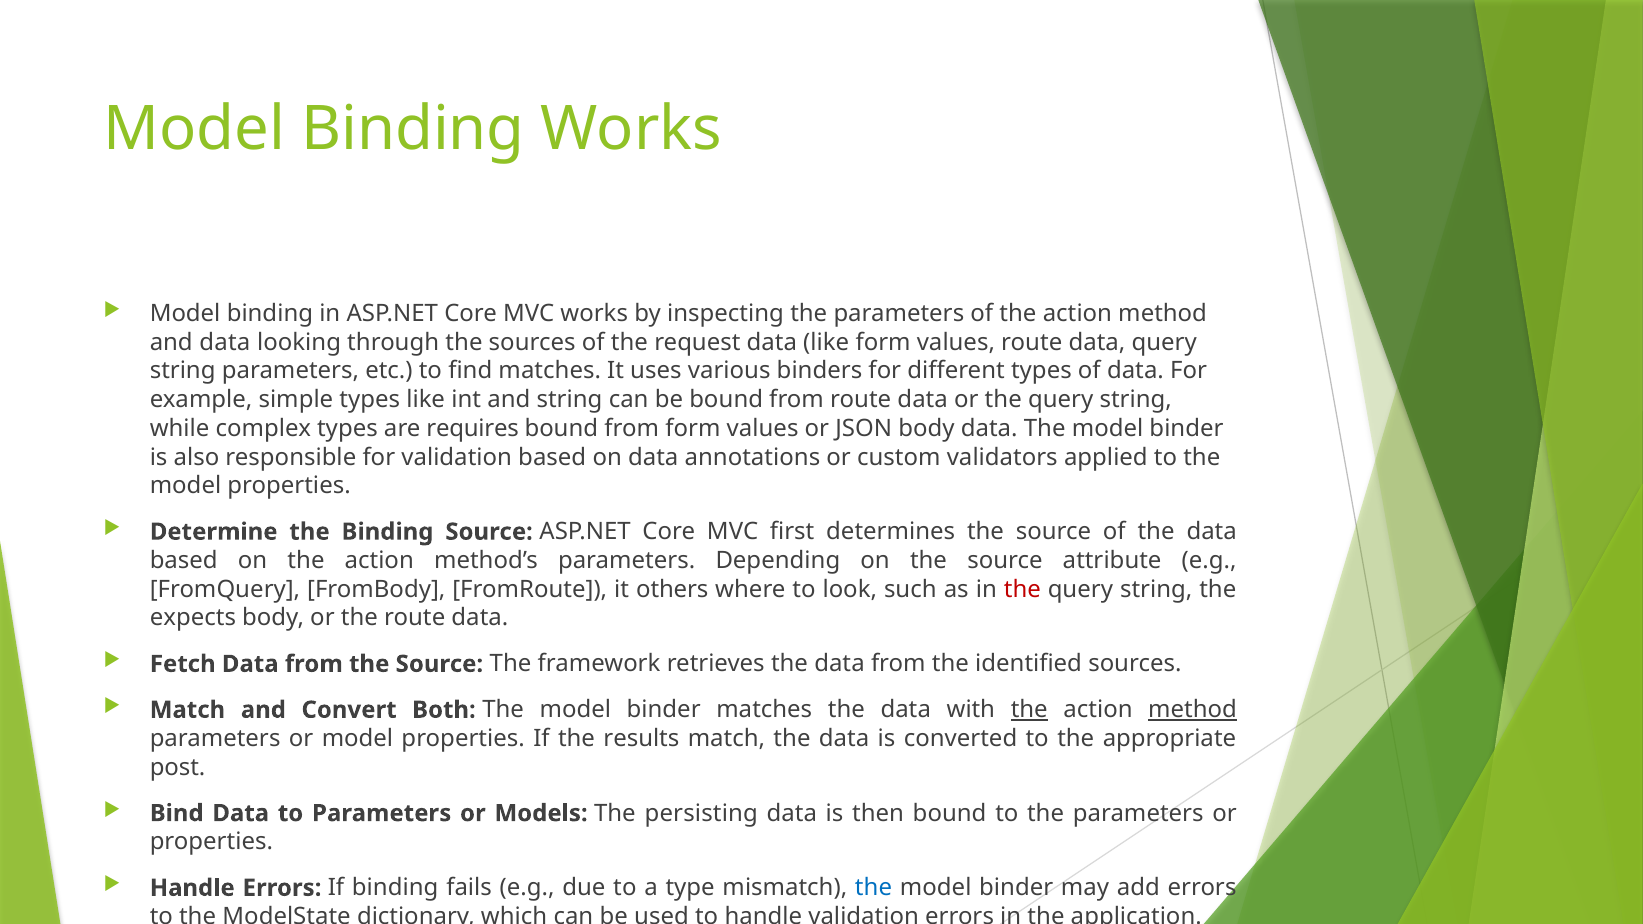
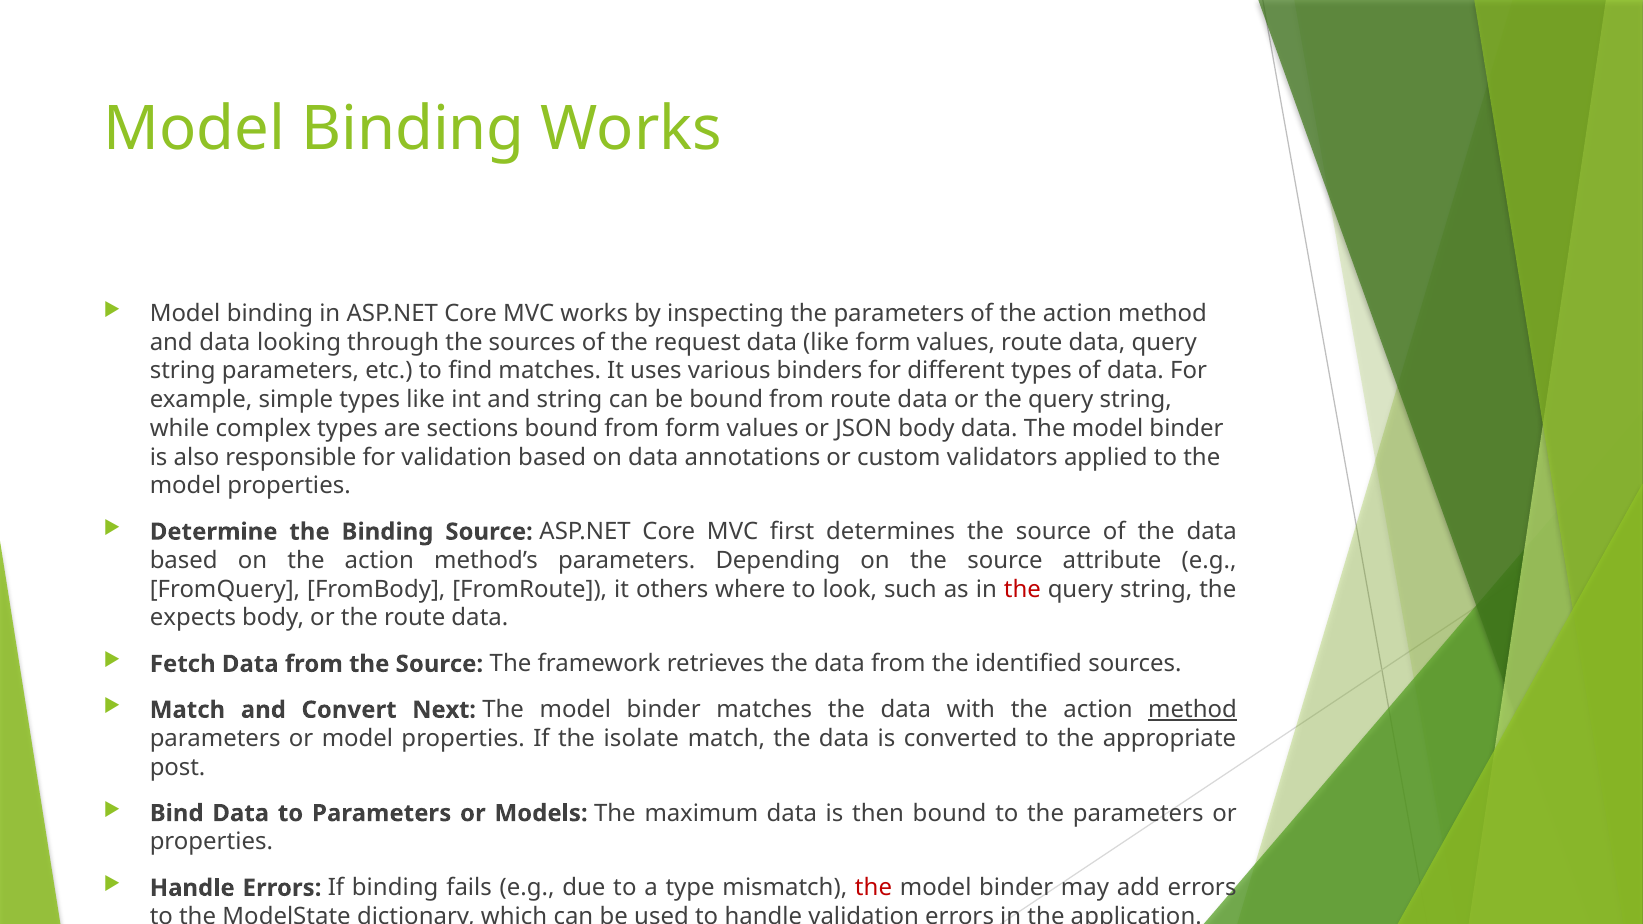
requires: requires -> sections (472, 428)
Both: Both -> Next (444, 710)
the underline: present -> none (1029, 710)
results: results -> isolate (641, 739)
persisting: persisting -> maximum (701, 813)
the colour: blue -> red (873, 888)
